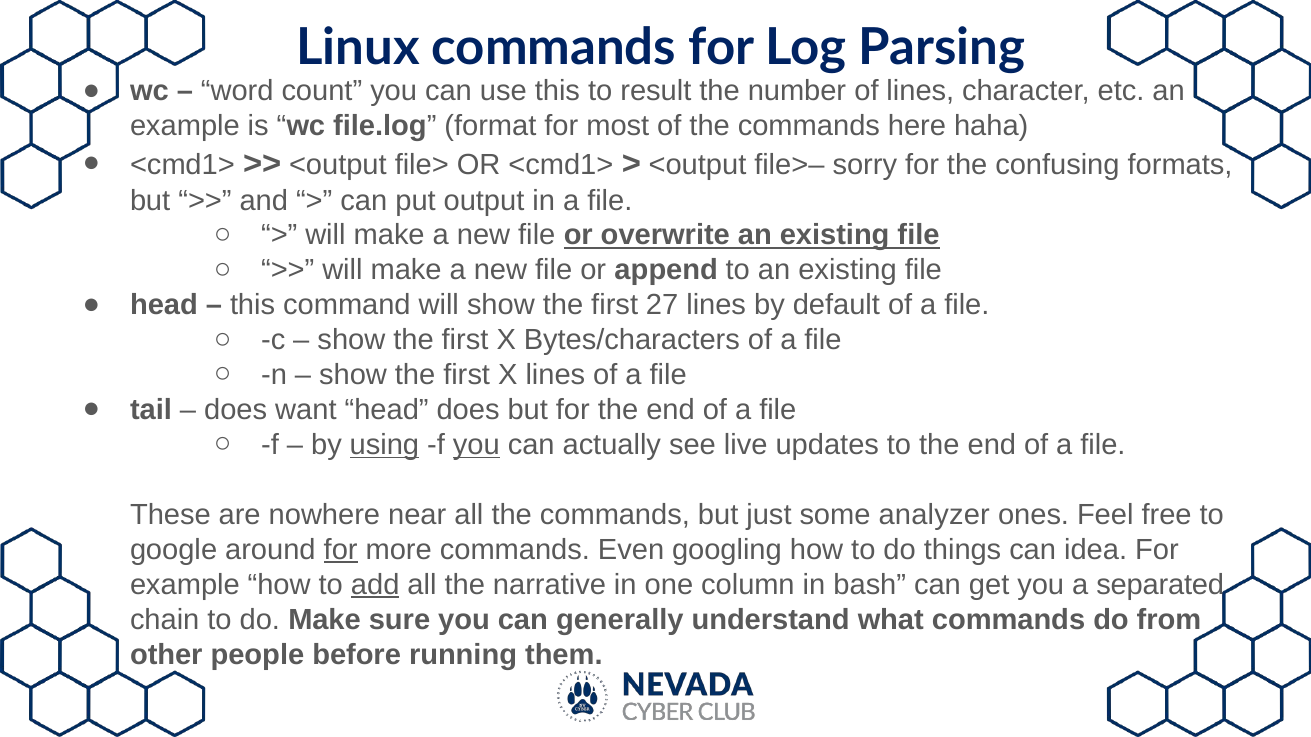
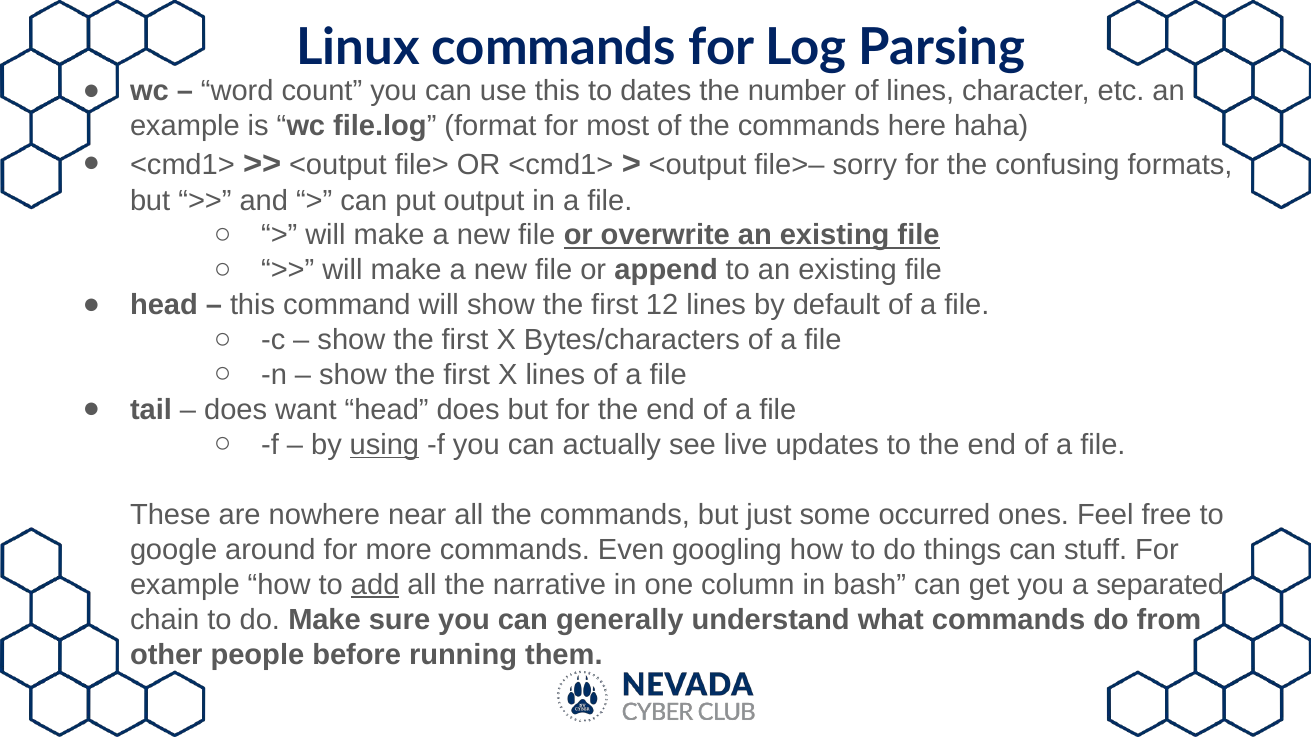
result: result -> dates (656, 91)
27: 27 -> 12 (662, 305)
you underline: present -> none (476, 445)
analyzer: analyzer -> occurred (934, 515)
for underline: present -> none (341, 550)
idea: idea -> stuff (1096, 550)
